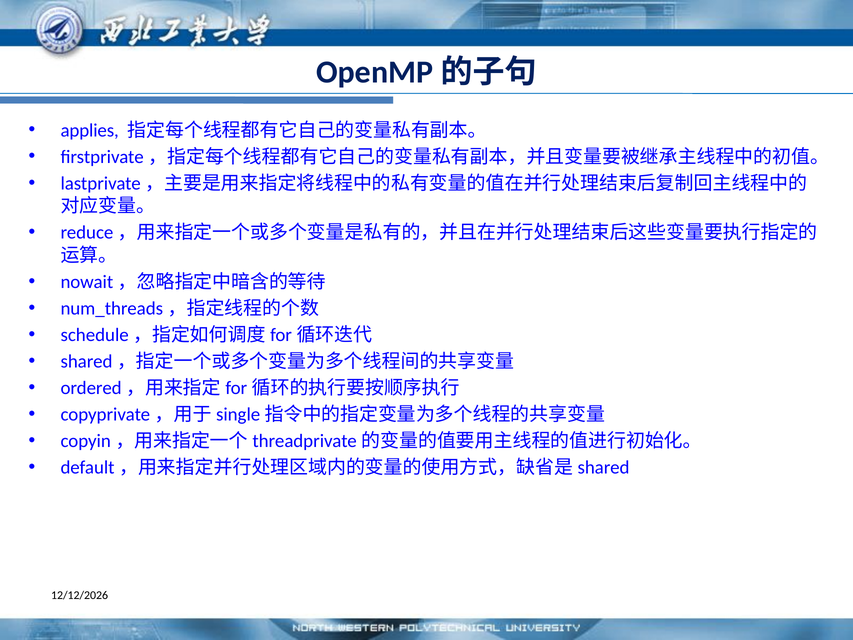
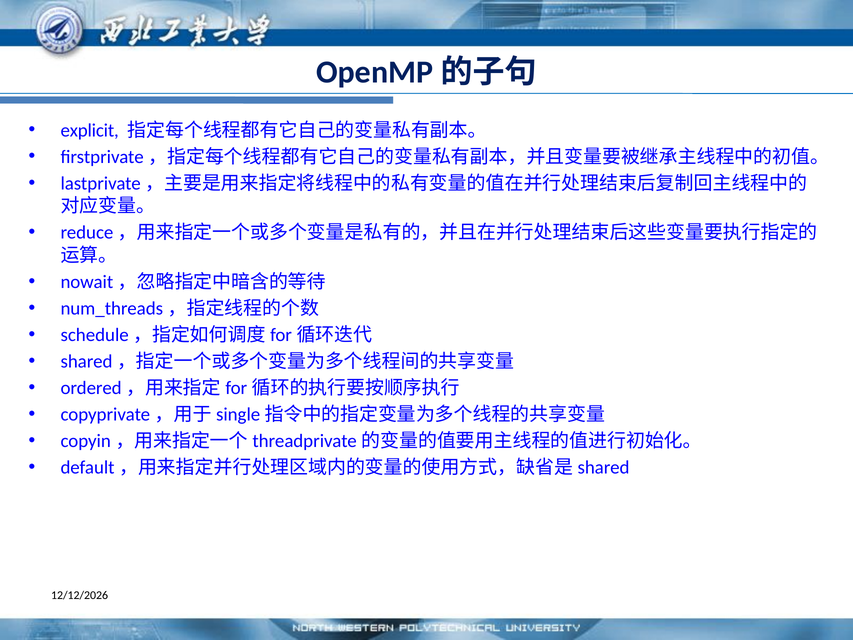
applies: applies -> explicit (90, 130)
